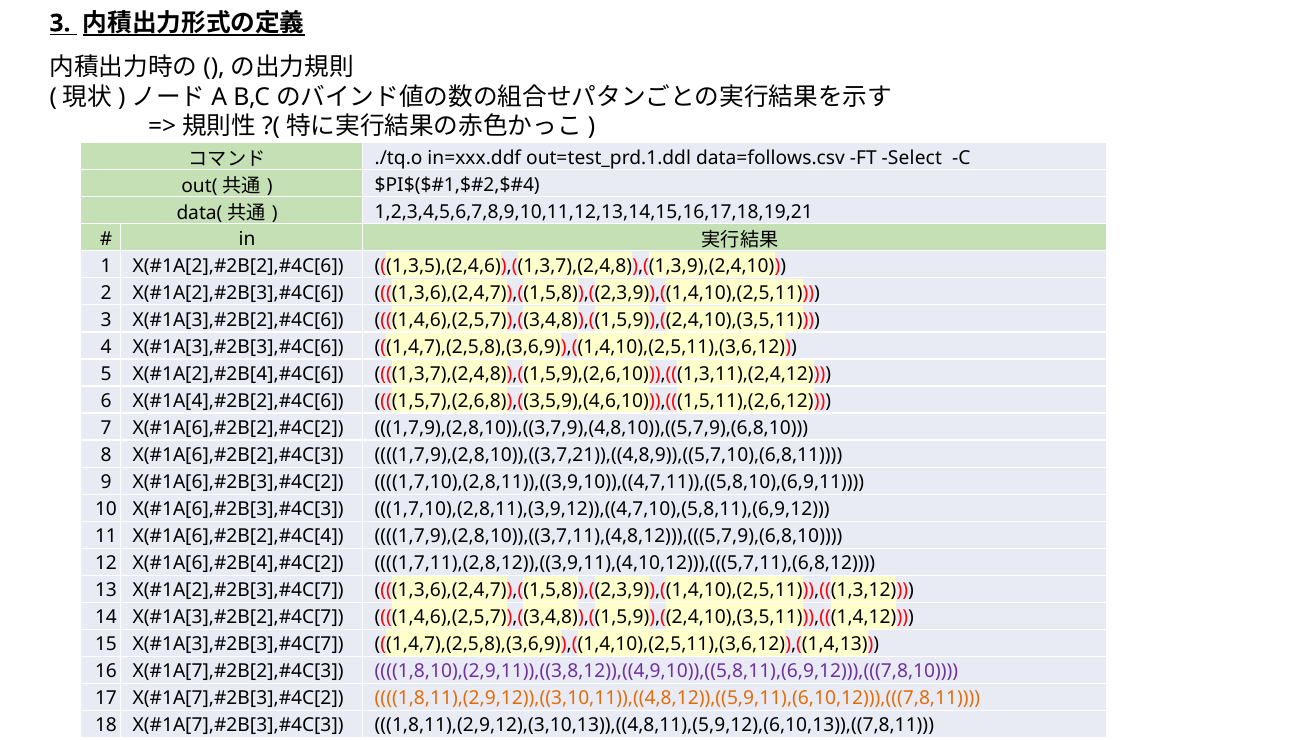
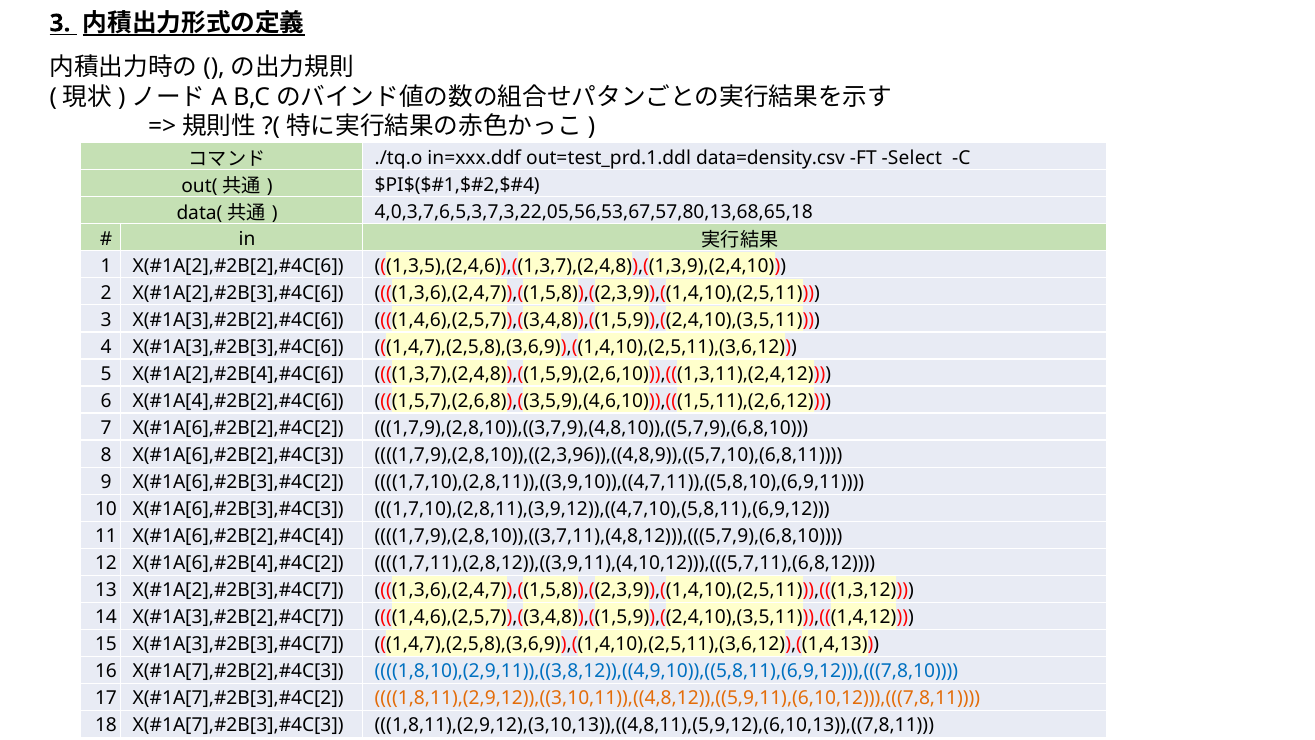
data=follows.csv: data=follows.csv -> data=density.csv (771, 158)
1,2,3,4,5,6,7,8,9,10,11,12,13,14,15,16,17,18,19,21: 1,2,3,4,5,6,7,8,9,10,11,12,13,14,15,16,17,18,19,21 -> 4,0,3,7,6,5,3,7,3,22,05,56,53,67,57,80,13,68,65,18 (594, 212)
1,7,9),(2,8,10)),((3,7,21)),((4,8,9)),((5,7,10),(6,8,11: 1,7,9),(2,8,10)),((3,7,21)),((4,8,9)),((5,7,10),(6,8,11 -> 1,7,9),(2,8,10)),((2,3,96)),((4,8,9)),((5,7,10),(6,8,11 (608, 455)
1,8,10),(2,9,11)),((3,8,12)),((4,9,10)),((5,8,11),(6,9,12))),(((7,8,10 colour: purple -> blue (666, 671)
